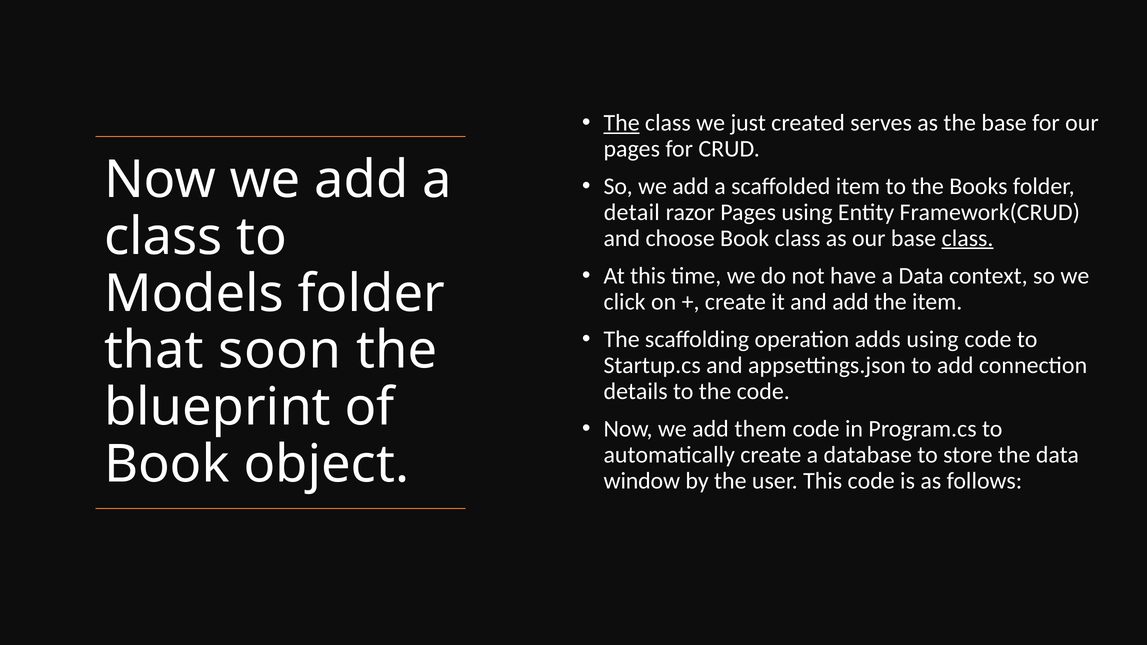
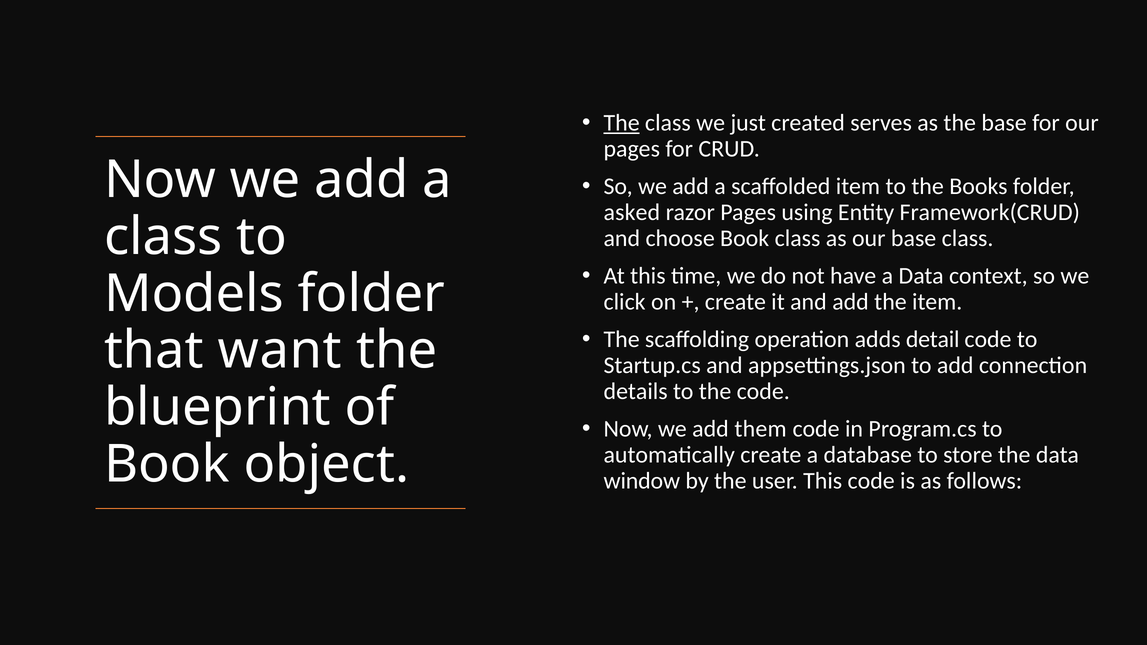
detail: detail -> asked (632, 212)
class underline: present -> none (968, 238)
adds using: using -> detail (933, 340)
soon: soon -> want (280, 351)
